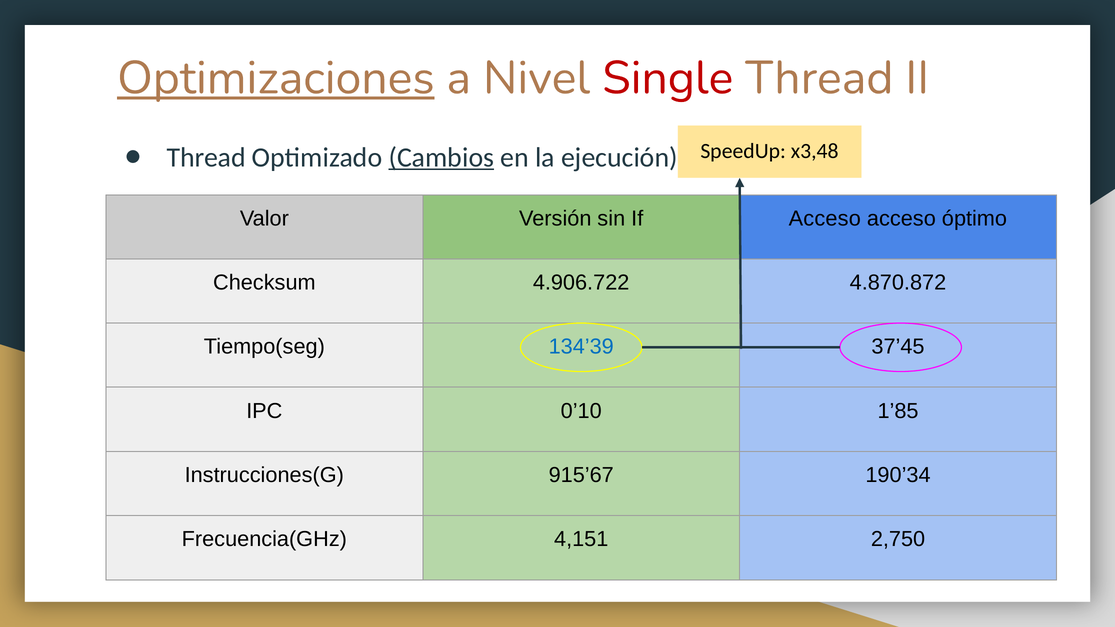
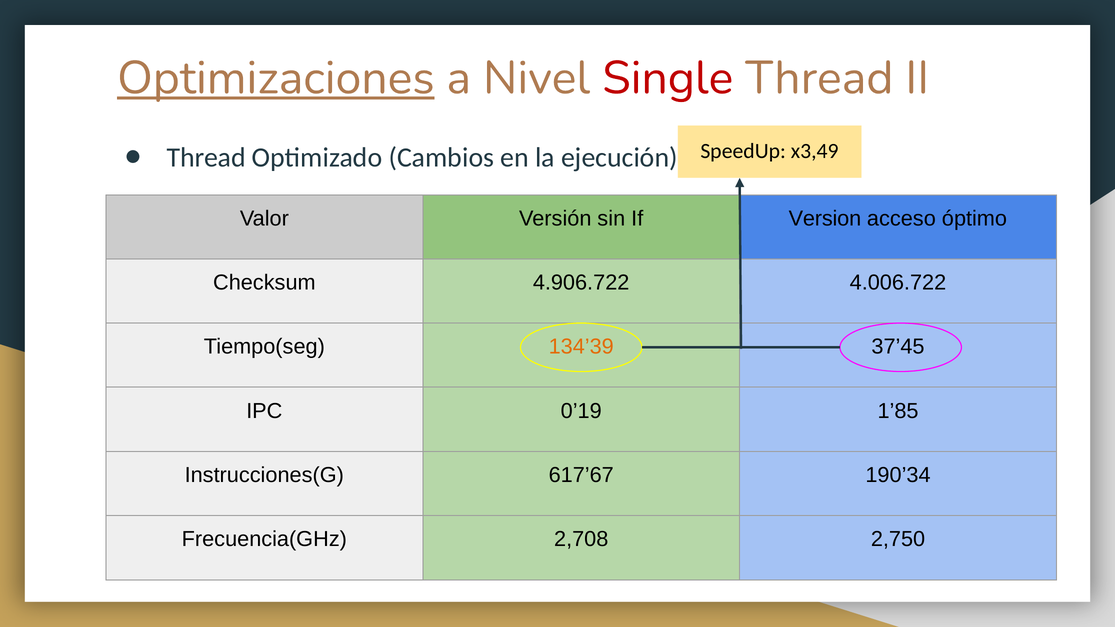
x3,48: x3,48 -> x3,49 (815, 151)
Cambios underline: present -> none (441, 157)
If Acceso: Acceso -> Version (825, 219)
4.870.872: 4.870.872 -> 4.006.722 (898, 283)
134’39 colour: blue -> orange (581, 347)
0’10: 0’10 -> 0’19 (581, 411)
915’67: 915’67 -> 617’67 (581, 475)
4,151: 4,151 -> 2,708 (581, 539)
